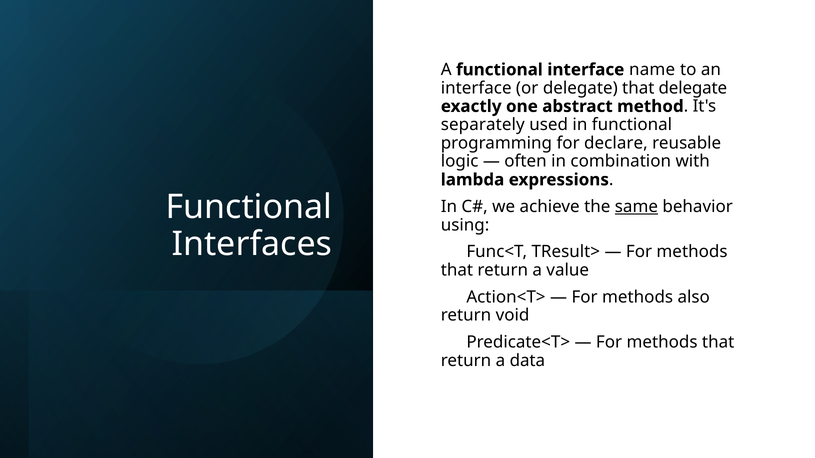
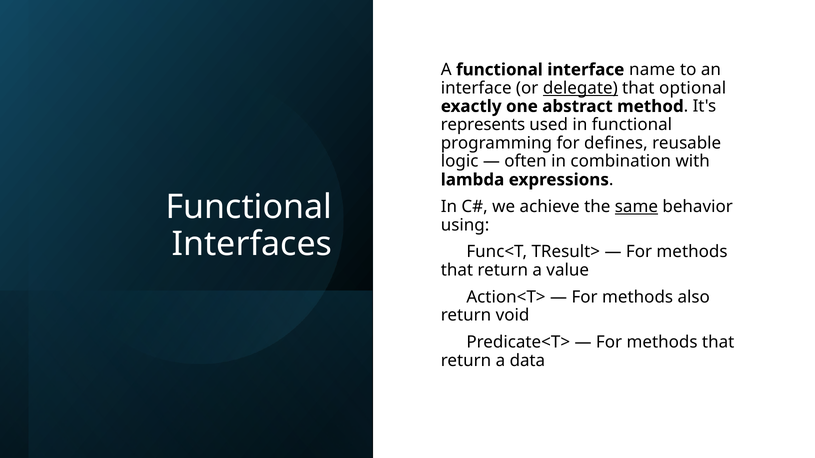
delegate underline: none -> present (580, 88)
that delegate: delegate -> optional (693, 88)
separately: separately -> represents (483, 125)
declare: declare -> defines (616, 143)
